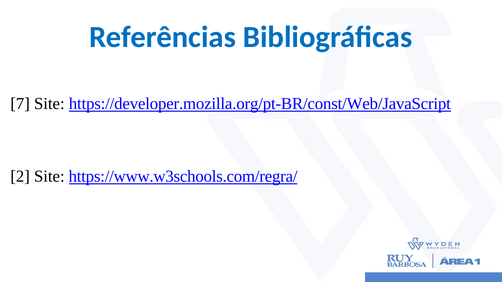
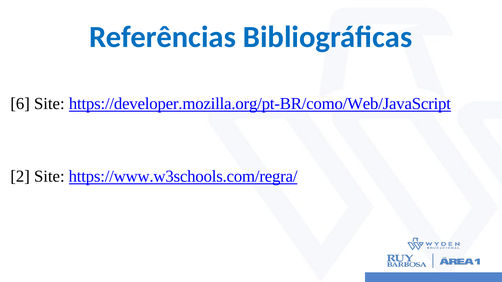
7: 7 -> 6 (20, 104)
https://developer.mozilla.org/pt-BR/const/Web/JavaScript: https://developer.mozilla.org/pt-BR/const/Web/JavaScript -> https://developer.mozilla.org/pt-BR/como/Web/JavaScript (260, 104)
